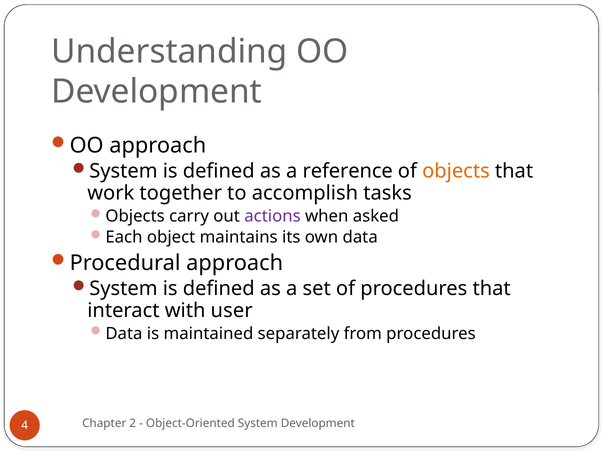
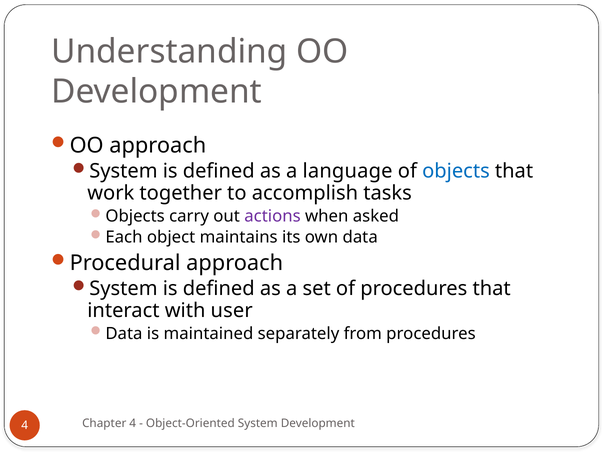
reference: reference -> language (348, 171)
objects colour: orange -> blue (456, 171)
Chapter 2: 2 -> 4 (133, 423)
